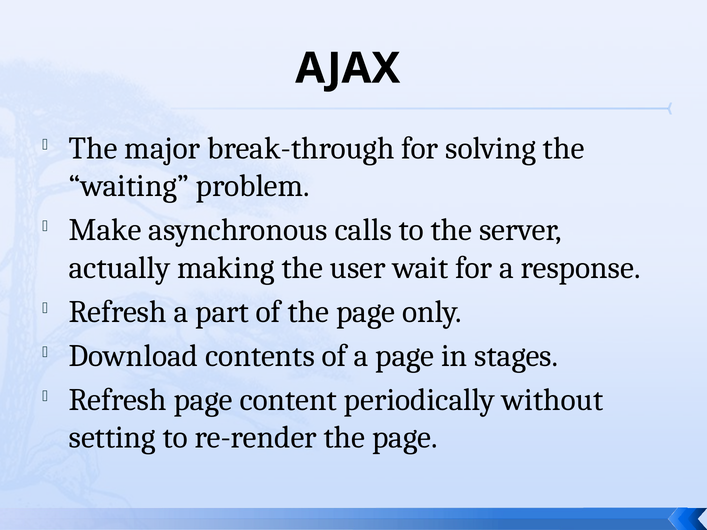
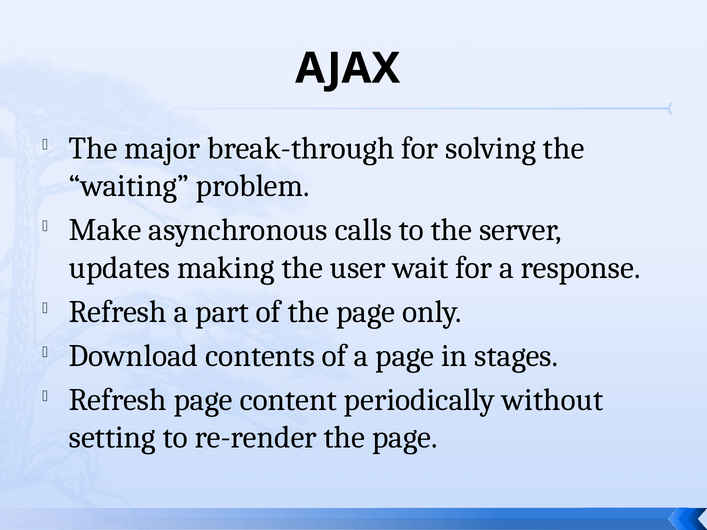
actually: actually -> updates (119, 268)
